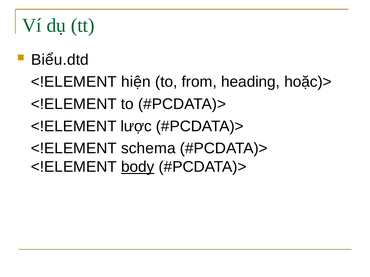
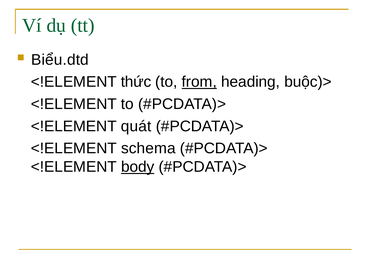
hiện: hiện -> thức (136, 82)
from underline: none -> present (199, 82)
hoặc)>: hoặc)> -> buộc)> (308, 82)
lược: lược -> quát (136, 126)
